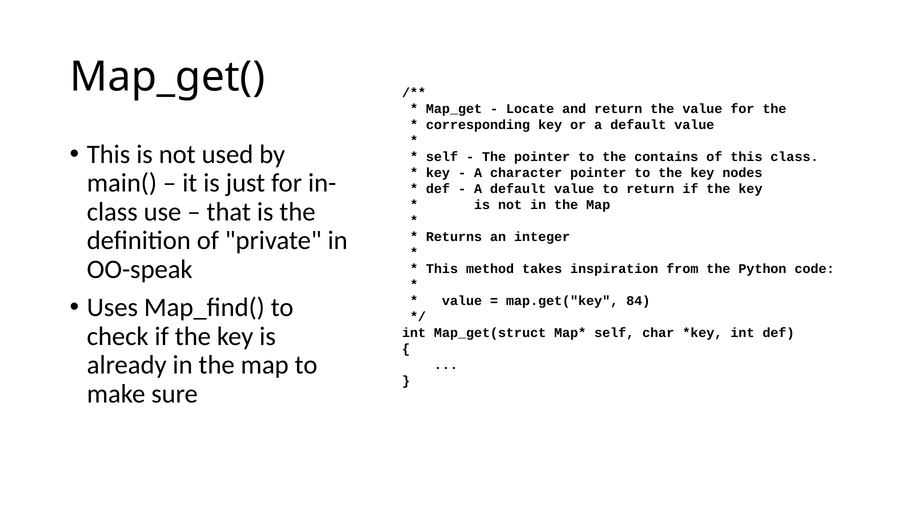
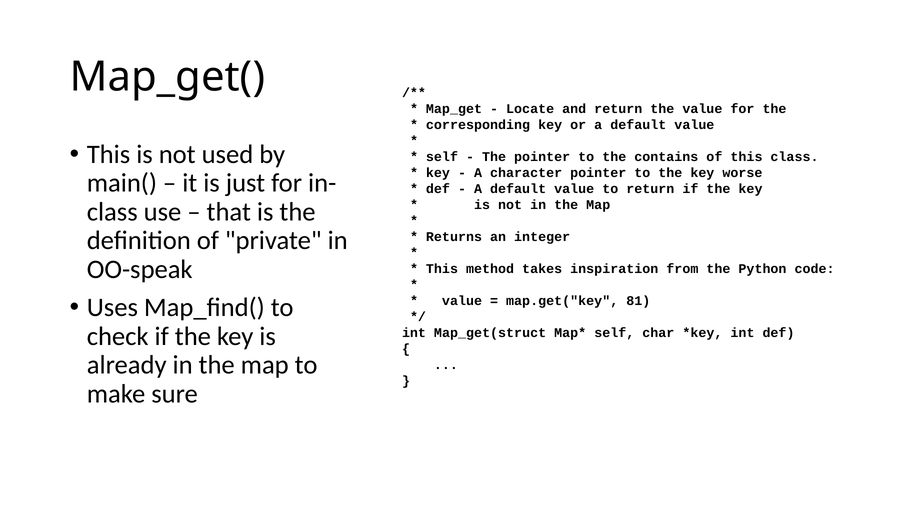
nodes: nodes -> worse (742, 173)
84: 84 -> 81 (638, 301)
